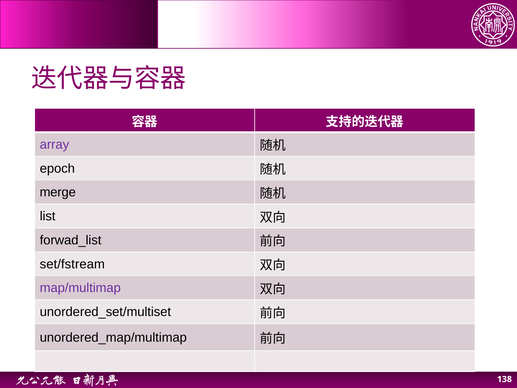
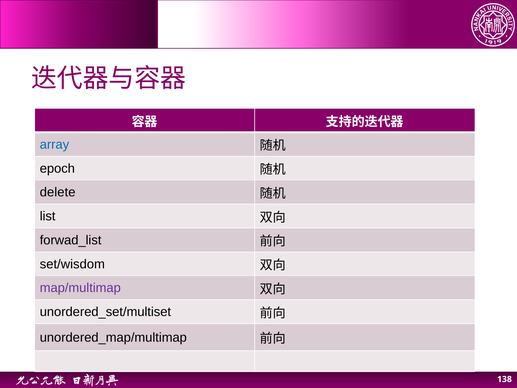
array colour: purple -> blue (54, 144)
merge: merge -> delete (58, 192)
set/fstream: set/fstream -> set/wisdom (72, 264)
